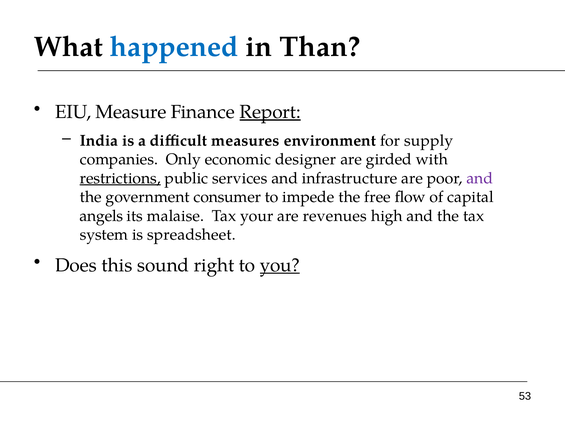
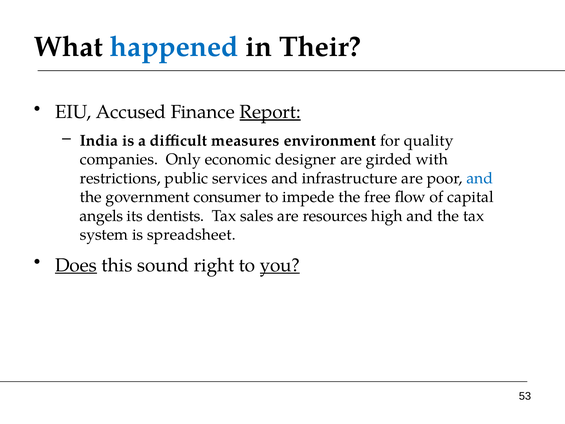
Than: Than -> Their (320, 47)
Measure: Measure -> Accused (131, 112)
supply: supply -> quality (429, 140)
restrictions underline: present -> none (120, 178)
and colour: purple -> blue (480, 178)
malaise: malaise -> dentists (176, 216)
your: your -> sales (257, 216)
revenues: revenues -> resources (335, 216)
Does underline: none -> present (76, 265)
